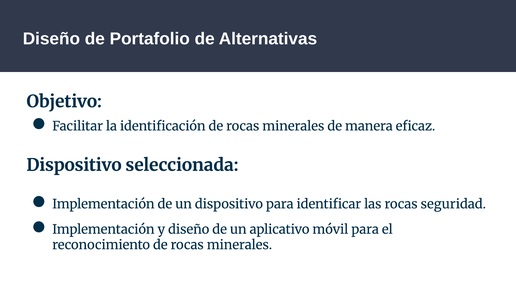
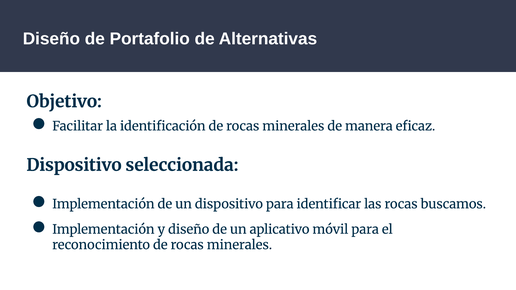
seguridad: seguridad -> buscamos (453, 204)
